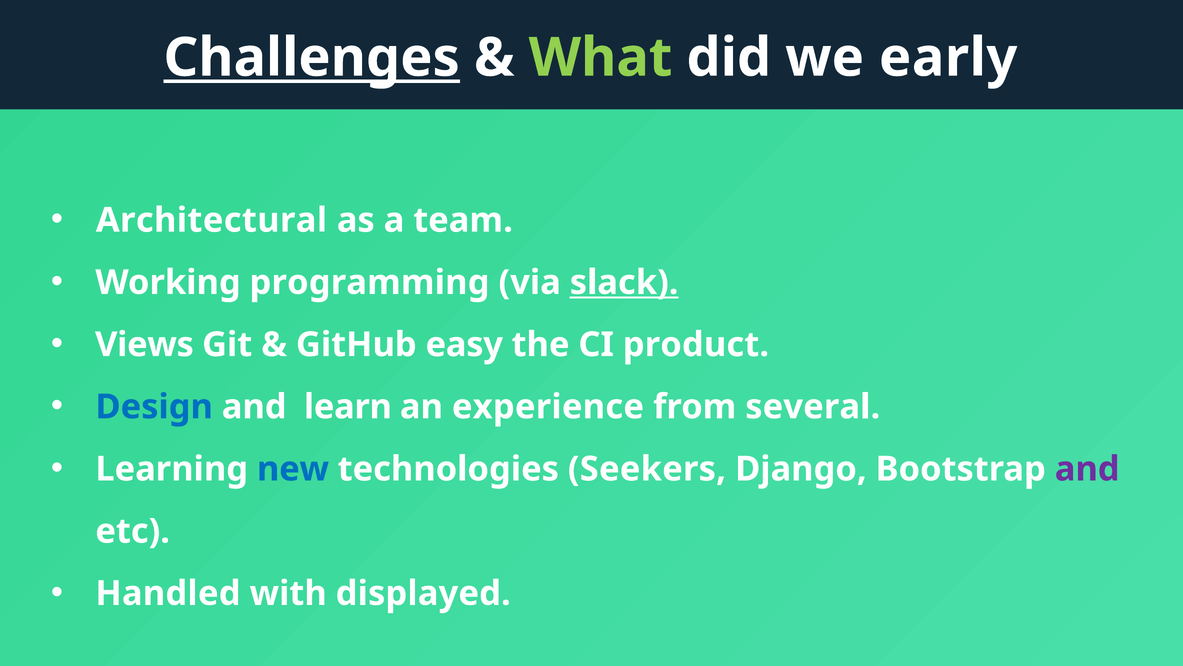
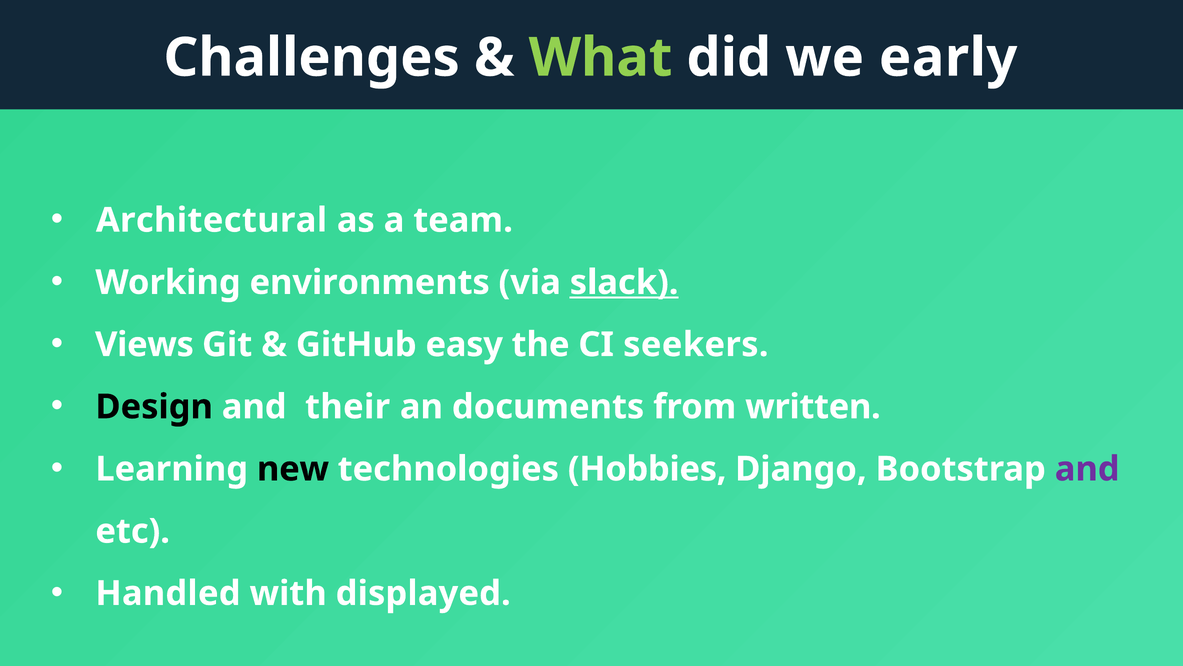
Challenges underline: present -> none (312, 58)
programming: programming -> environments (370, 282)
product: product -> seekers (696, 344)
Design colour: blue -> black (154, 407)
learn: learn -> their (348, 407)
experience: experience -> documents (548, 407)
several: several -> written (813, 407)
new colour: blue -> black (293, 469)
Seekers: Seekers -> Hobbies (647, 469)
